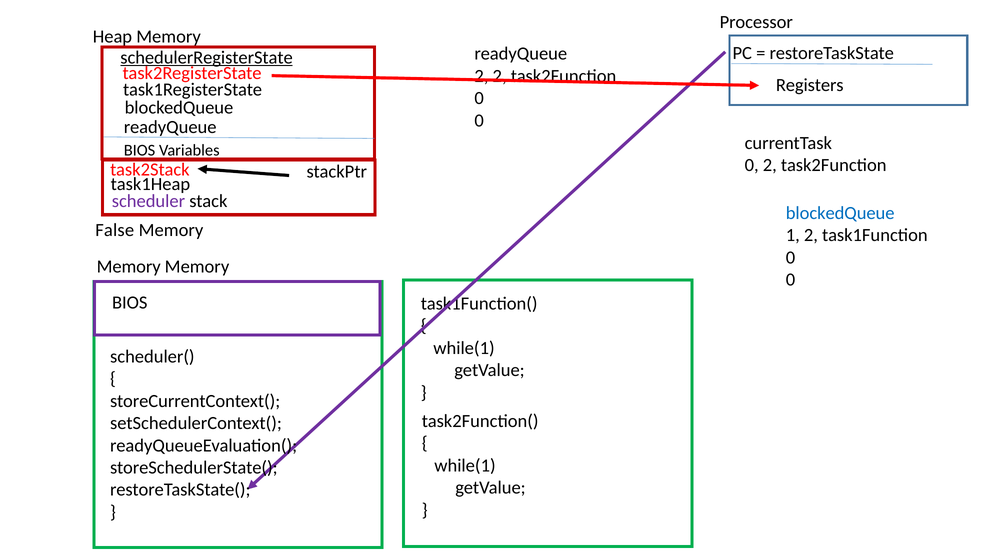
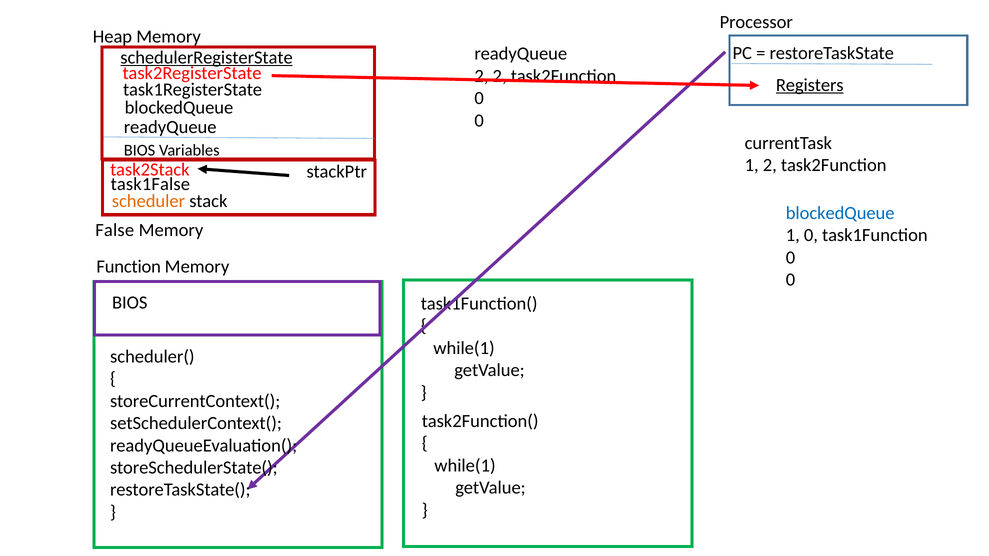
Registers underline: none -> present (810, 85)
0: 0 -> 1 (752, 165)
task1Heap: task1Heap -> task1False (150, 184)
scheduler colour: purple -> orange (148, 201)
1 2: 2 -> 0 (811, 235)
Memory: Memory -> Function (129, 267)
